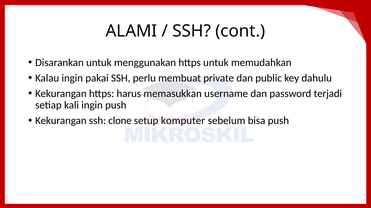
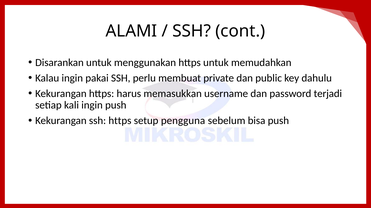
ssh clone: clone -> https (120, 121)
komputer: komputer -> pengguna (183, 121)
